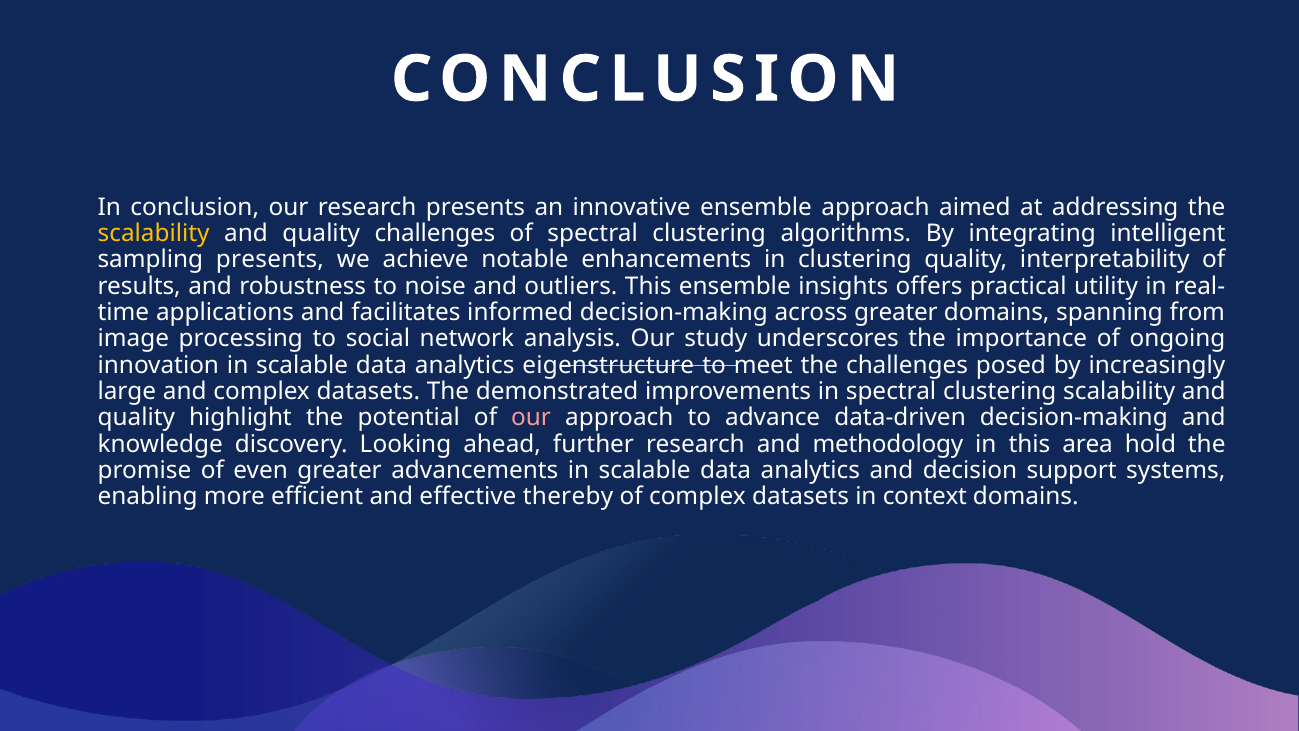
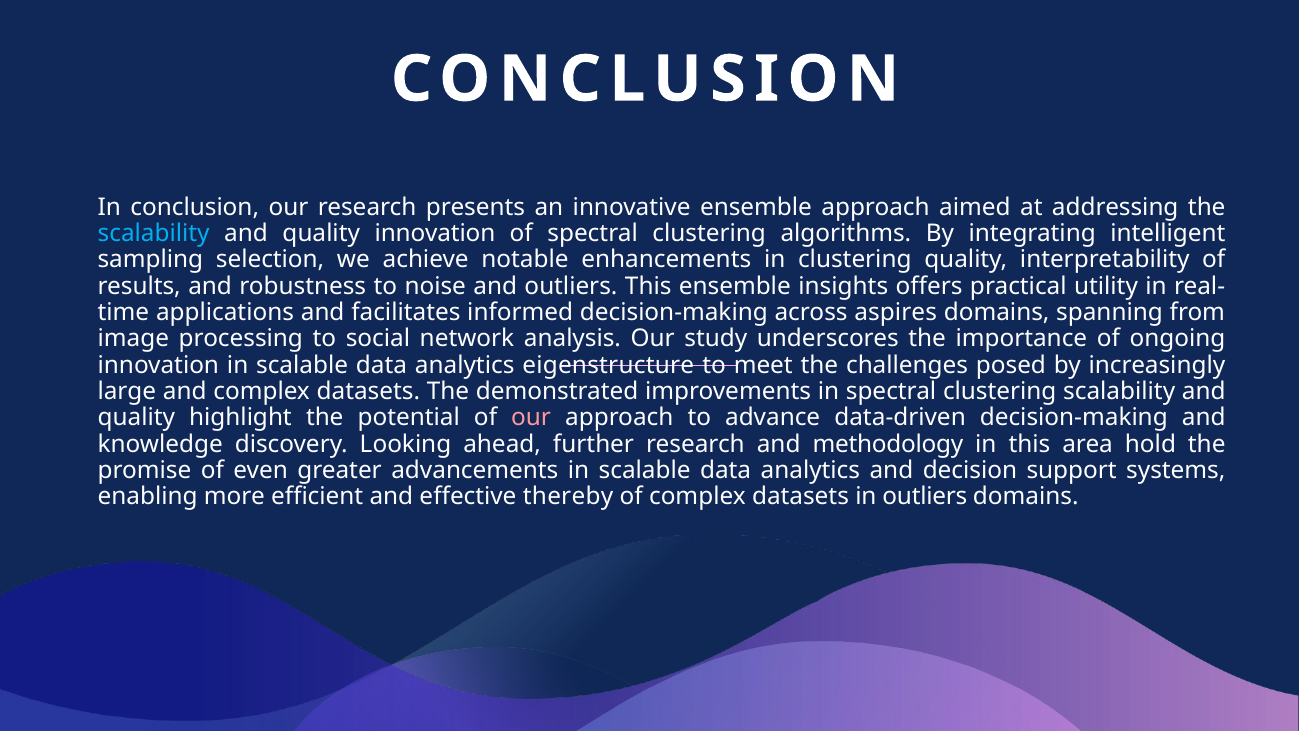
scalability colour: yellow -> light blue (154, 233)
quality challenges: challenges -> innovation (435, 233)
sampling presents: presents -> selection (270, 260)
across greater: greater -> aspires (896, 312)
in context: context -> outliers (925, 496)
